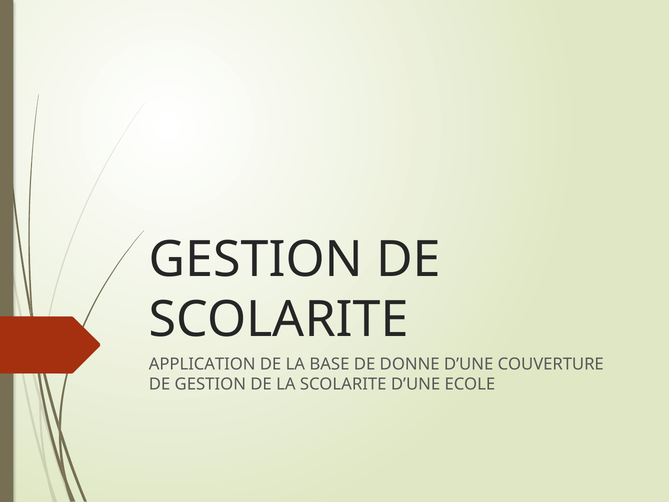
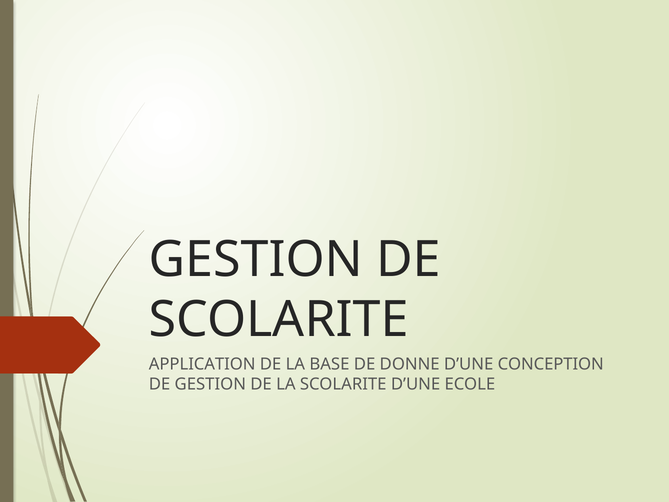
COUVERTURE: COUVERTURE -> CONCEPTION (551, 364)
